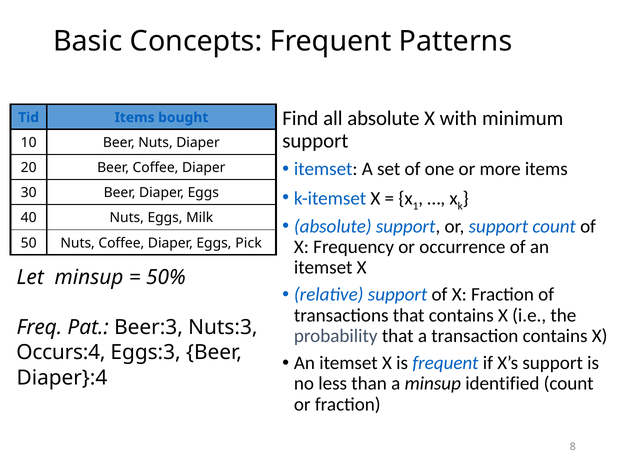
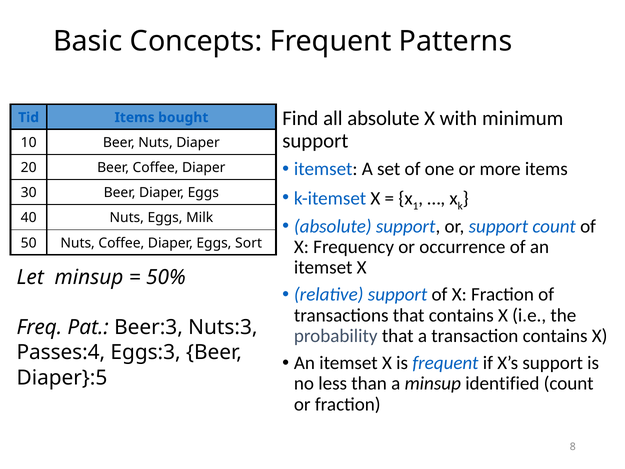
Pick: Pick -> Sort (249, 243)
Occurs:4: Occurs:4 -> Passes:4 (61, 352)
Diaper}:4: Diaper}:4 -> Diaper}:5 (62, 377)
